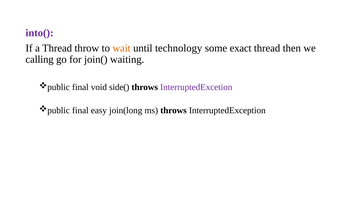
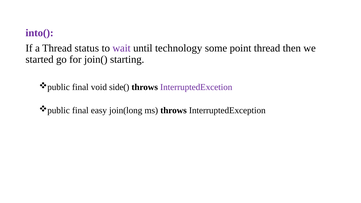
throw: throw -> status (87, 48)
wait colour: orange -> purple (122, 48)
exact: exact -> point (241, 48)
calling: calling -> started (40, 60)
waiting: waiting -> starting (127, 60)
